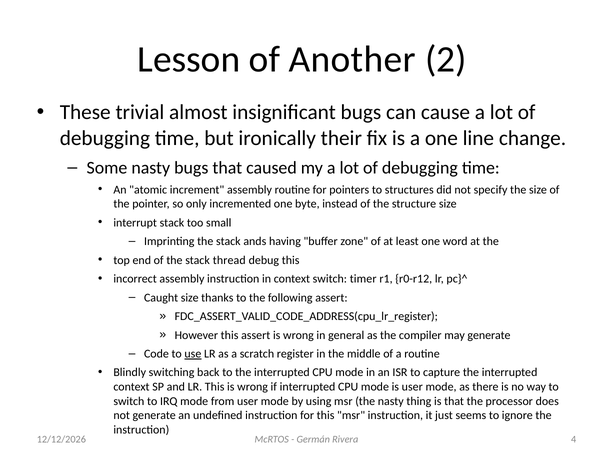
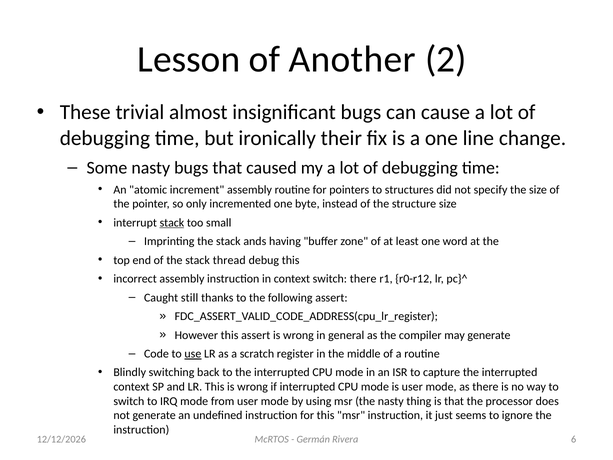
stack underline: none -> present (172, 223)
switch timer: timer -> there (363, 279)
Caught size: size -> still (190, 297)
4: 4 -> 6 (574, 439)
